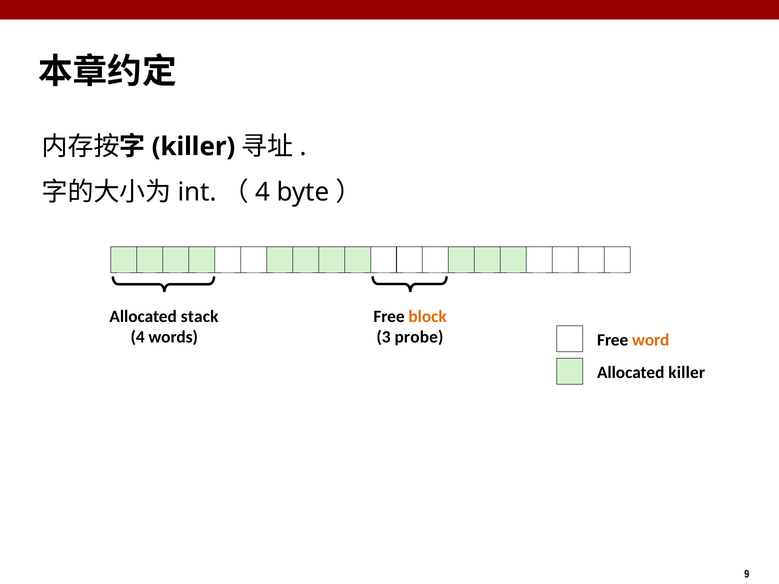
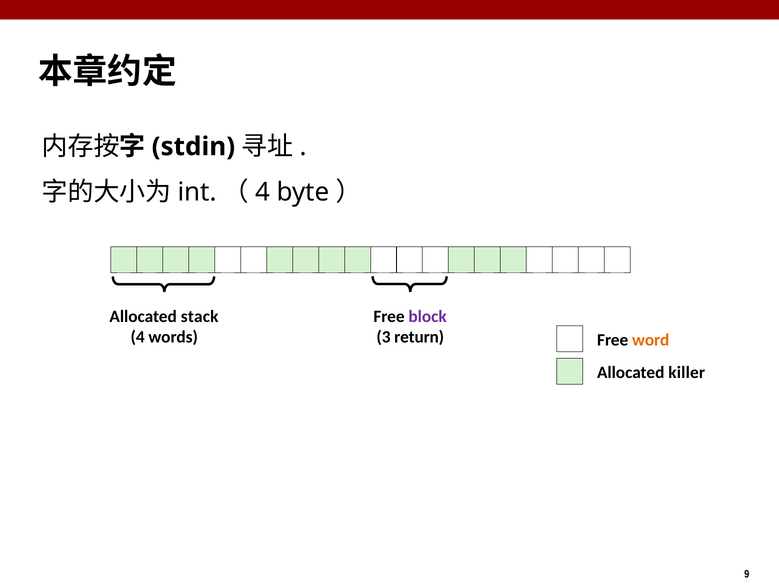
killer: killer -> stdin (193, 147)
block colour: orange -> purple (428, 317)
probe: probe -> return (419, 337)
